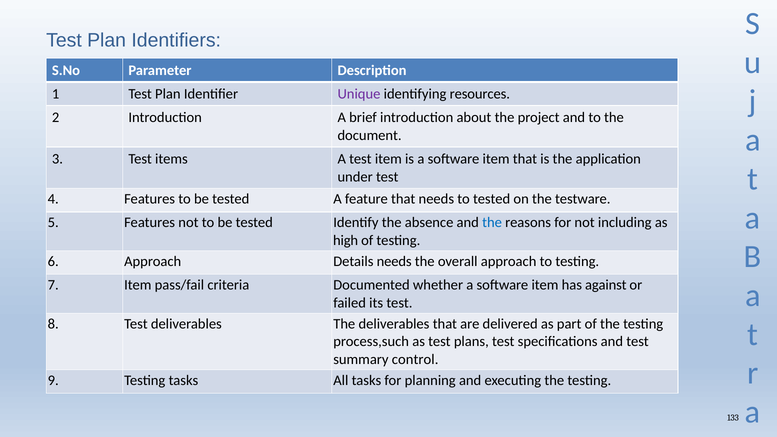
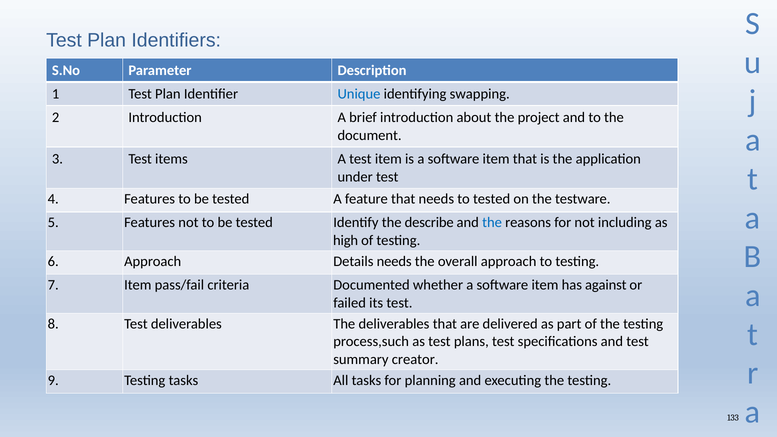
Unique colour: purple -> blue (359, 94)
resources: resources -> swapping (480, 94)
absence: absence -> describe (429, 223)
control: control -> creator (415, 359)
